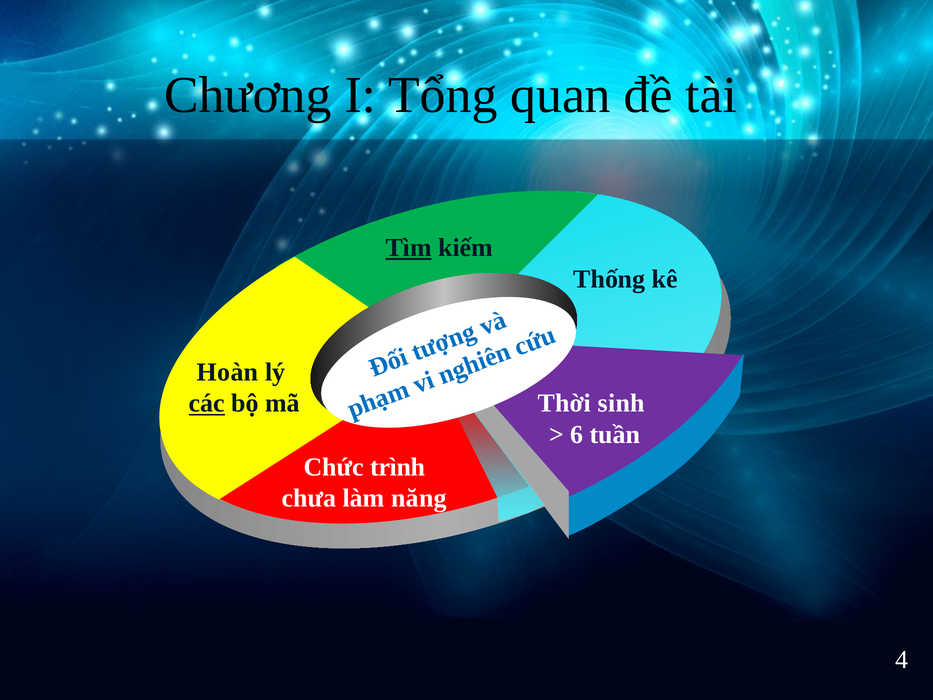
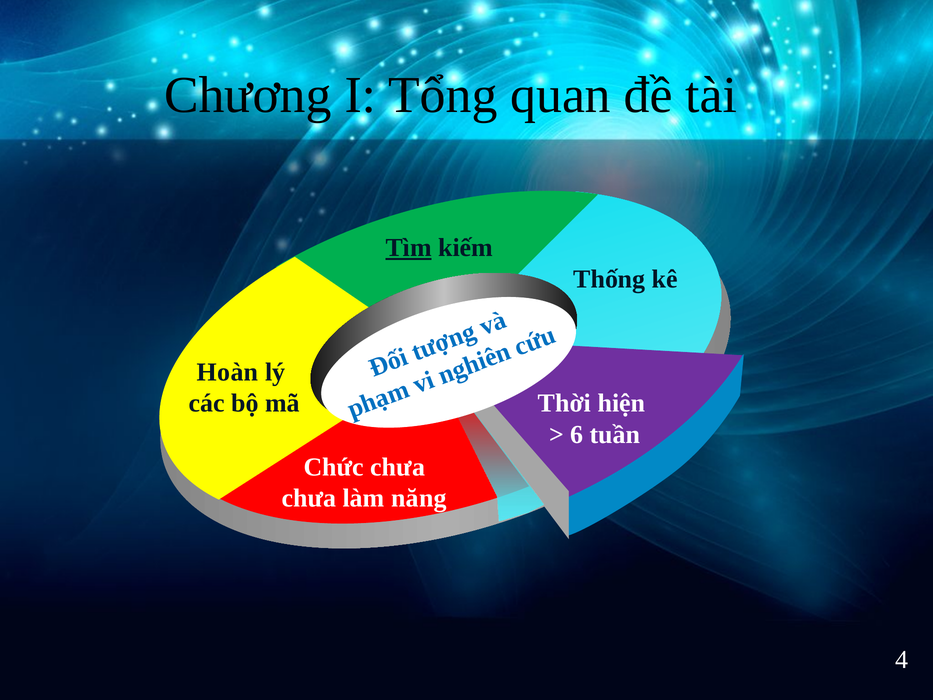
các underline: present -> none (207, 403)
sinh: sinh -> hiện (621, 403)
Chức trình: trình -> chưa (398, 467)
